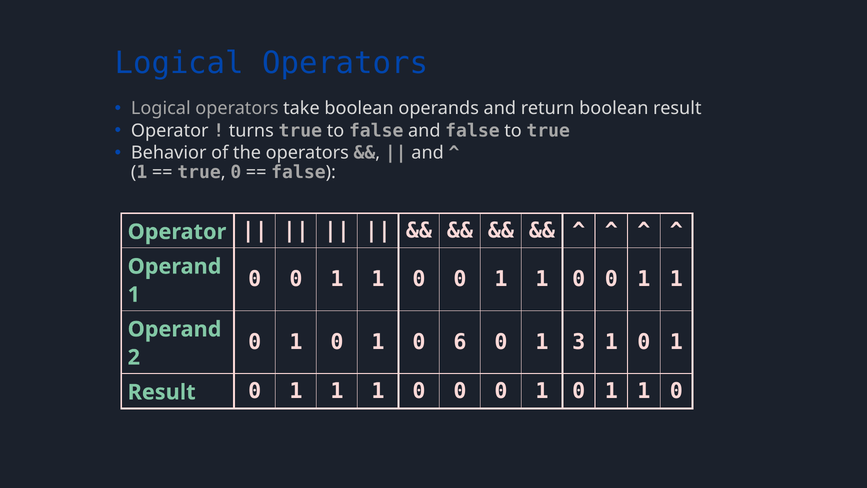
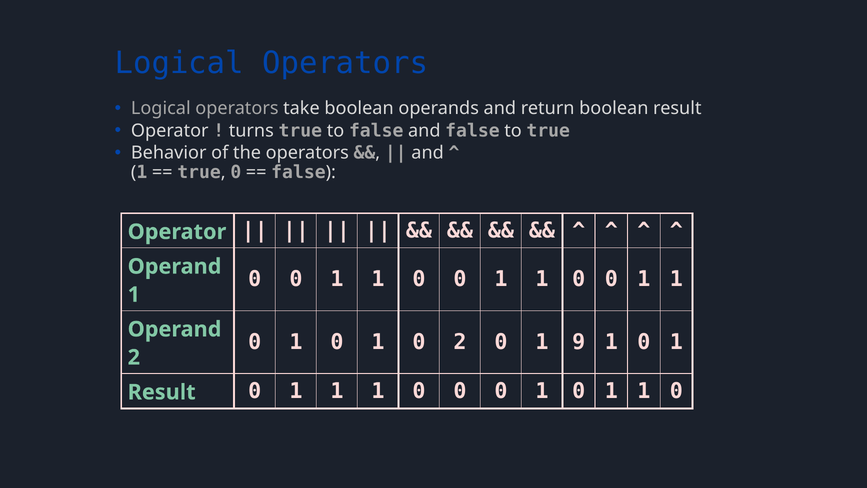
0 6: 6 -> 2 (460, 342)
3: 3 -> 9 (579, 342)
